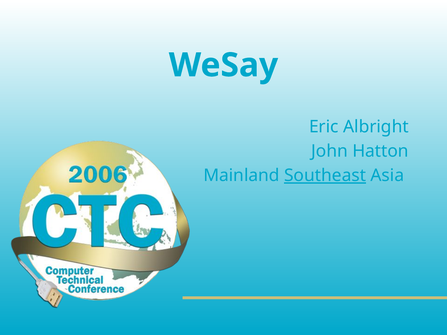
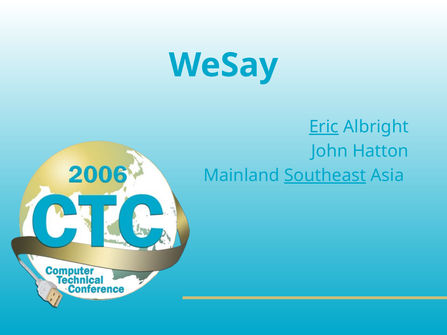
Eric underline: none -> present (324, 127)
